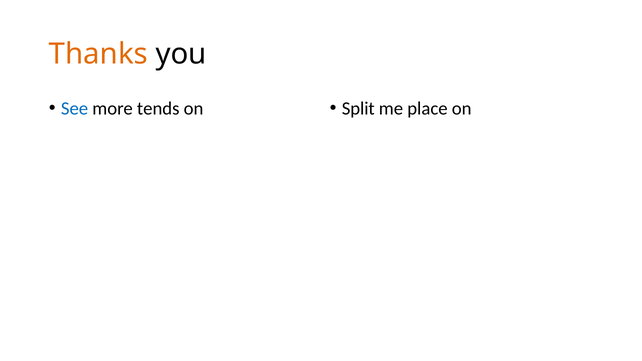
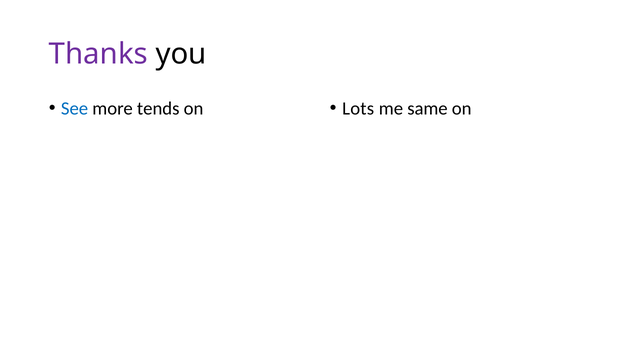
Thanks colour: orange -> purple (98, 54)
Split: Split -> Lots (358, 109)
place: place -> same (427, 109)
